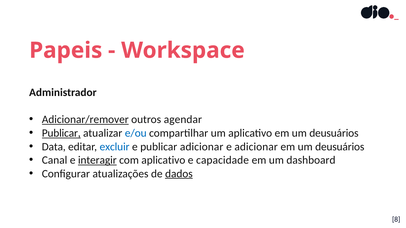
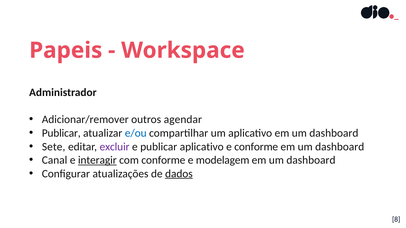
Adicionar/remover underline: present -> none (85, 120)
Publicar underline: present -> none (61, 133)
aplicativo em um deusuários: deusuários -> dashboard (334, 133)
Data: Data -> Sete (54, 147)
excluir colour: blue -> purple (115, 147)
publicar adicionar: adicionar -> aplicativo (202, 147)
e adicionar: adicionar -> conforme (256, 147)
deusuários: deusuários -> dashboard (340, 147)
com aplicativo: aplicativo -> conforme (163, 160)
capacidade: capacidade -> modelagem (223, 160)
